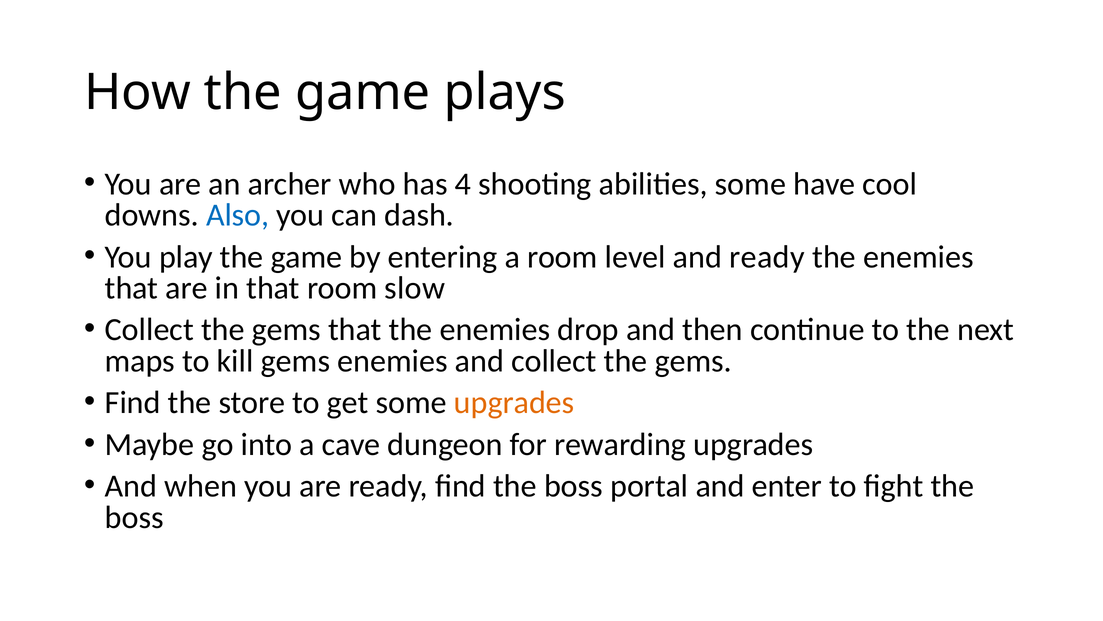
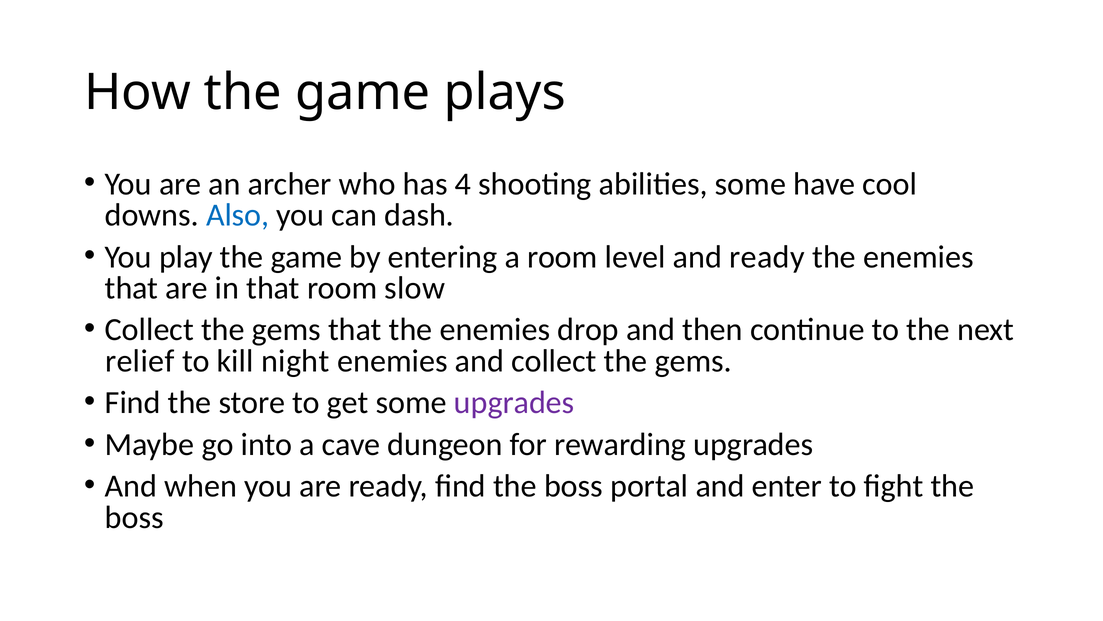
maps: maps -> relief (140, 361)
kill gems: gems -> night (295, 361)
upgrades colour: orange -> purple (514, 402)
